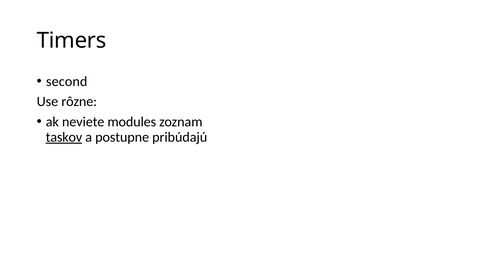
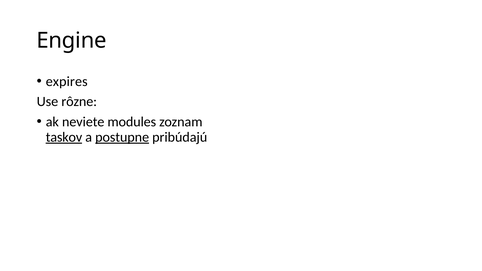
Timers: Timers -> Engine (72, 40)
second: second -> expires (67, 81)
postupne underline: none -> present (122, 137)
